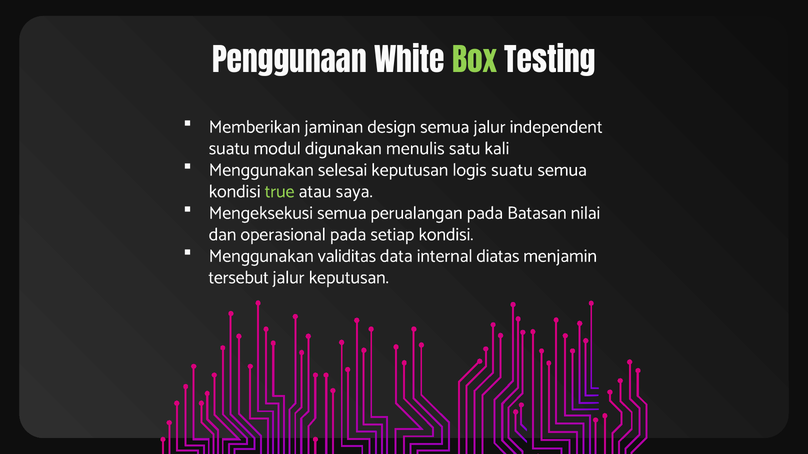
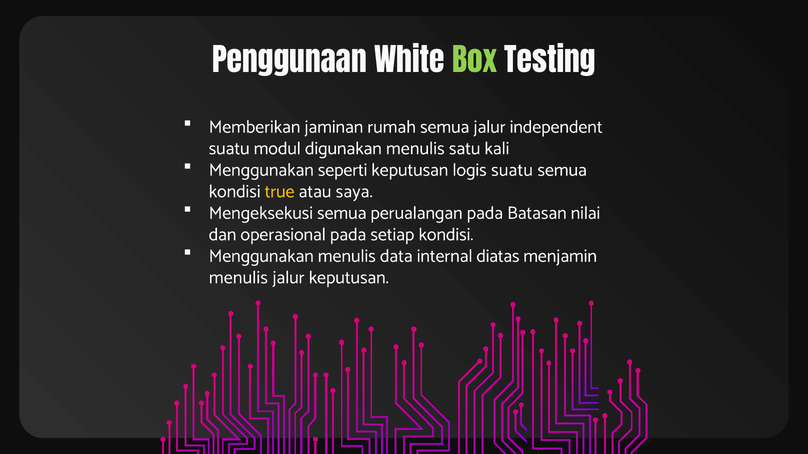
design: design -> rumah (392, 127)
selesai: selesai -> seperti (343, 170)
true colour: light green -> yellow (280, 192)
Menggunakan validitas: validitas -> menulis (347, 256)
tersebut: tersebut -> menulis (238, 278)
